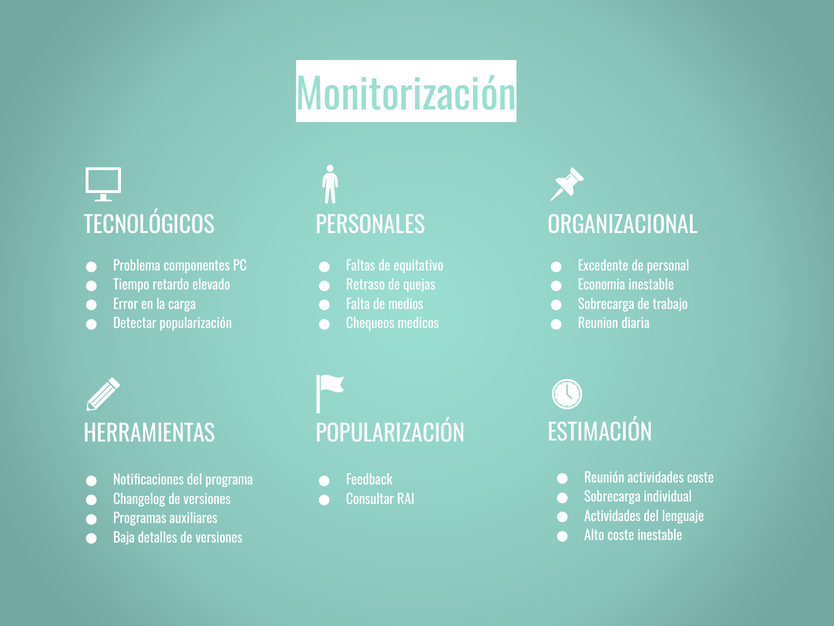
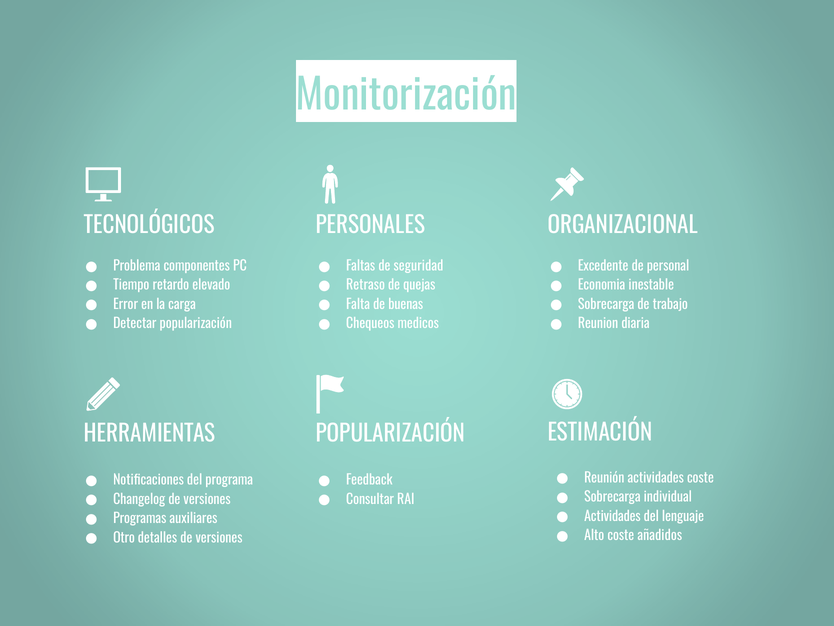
equitativo: equitativo -> seguridad (418, 266)
medios: medios -> buenas (406, 304)
coste inestable: inestable -> añadidos (660, 535)
Baja: Baja -> Otro (124, 538)
